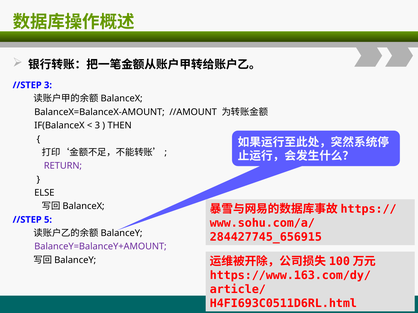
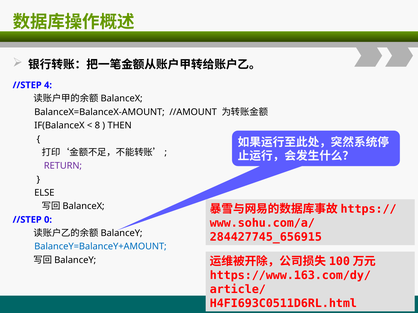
//STEP 3: 3 -> 4 (48, 85)
3: 3 -> 8 (97, 126)
5: 5 -> 0 (48, 220)
BalanceY=BalanceY+AMOUNT colour: purple -> blue (100, 247)
